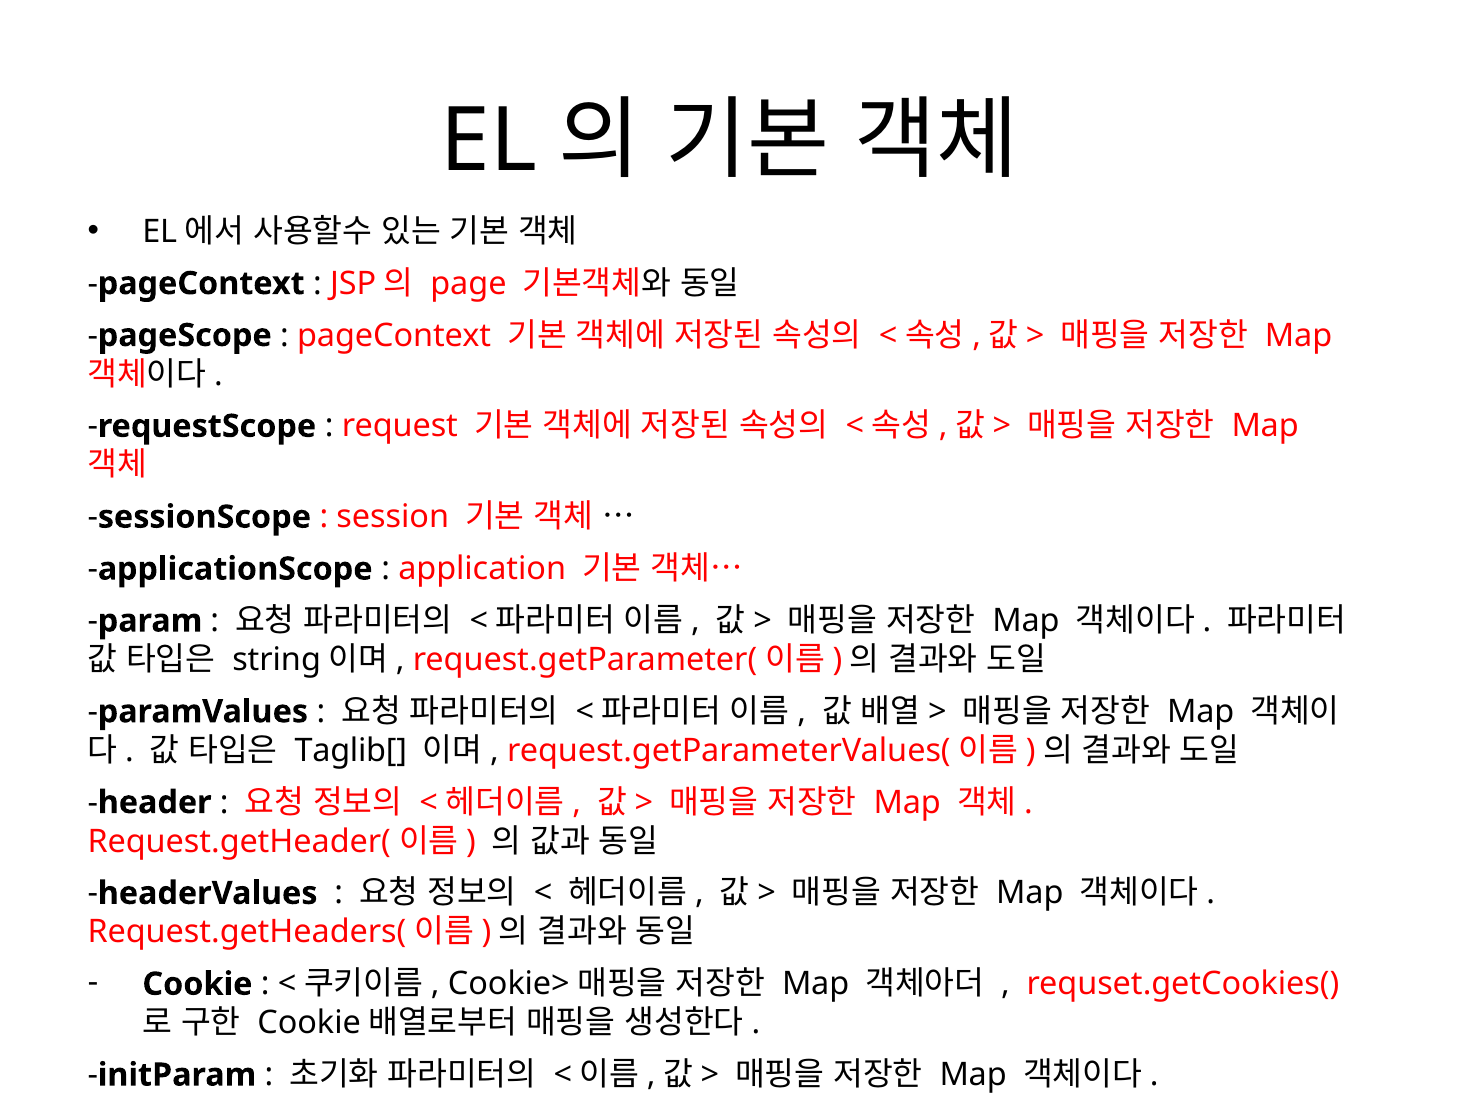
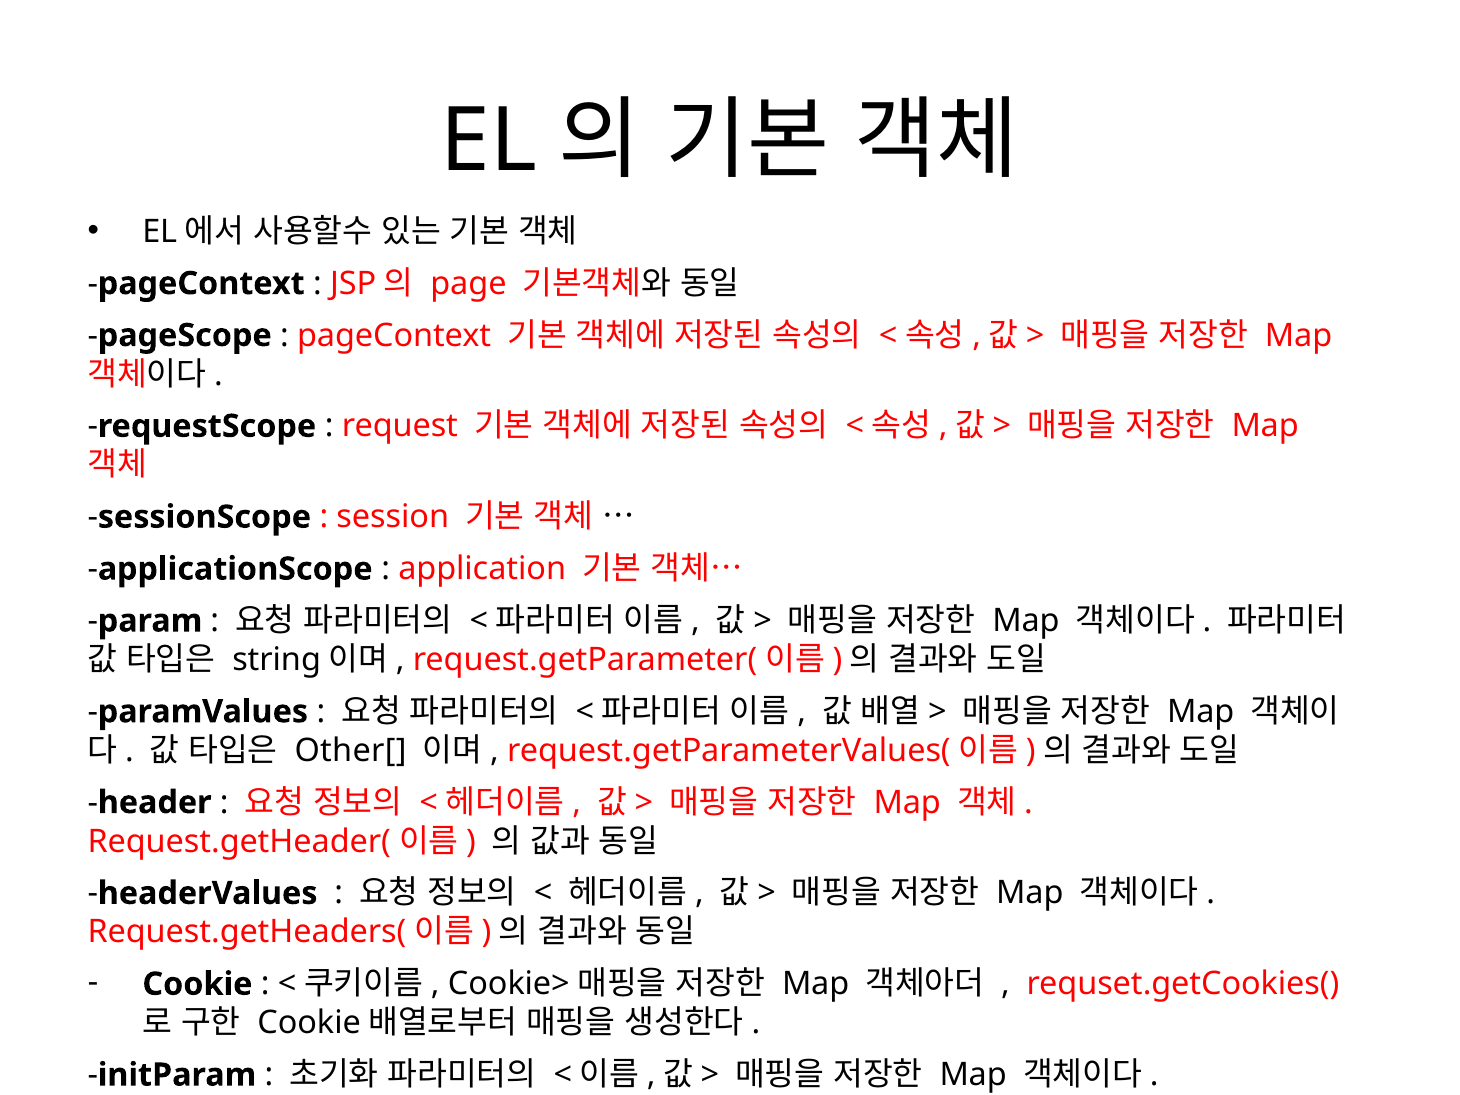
Taglib[: Taglib[ -> Other[ (351, 751)
